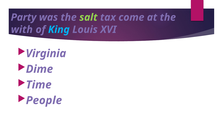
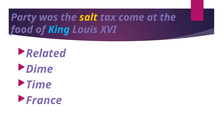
salt colour: light green -> yellow (88, 17)
with: with -> food (22, 30)
Virginia: Virginia -> Related (46, 54)
People: People -> France (44, 101)
